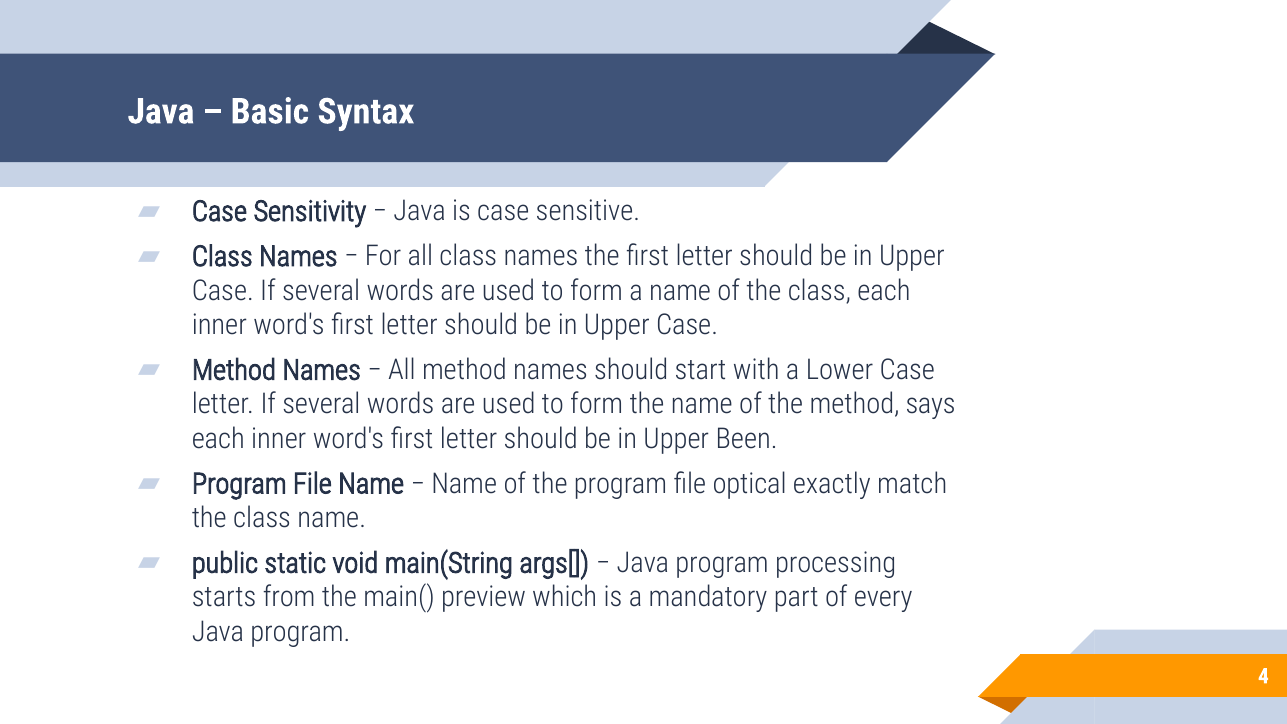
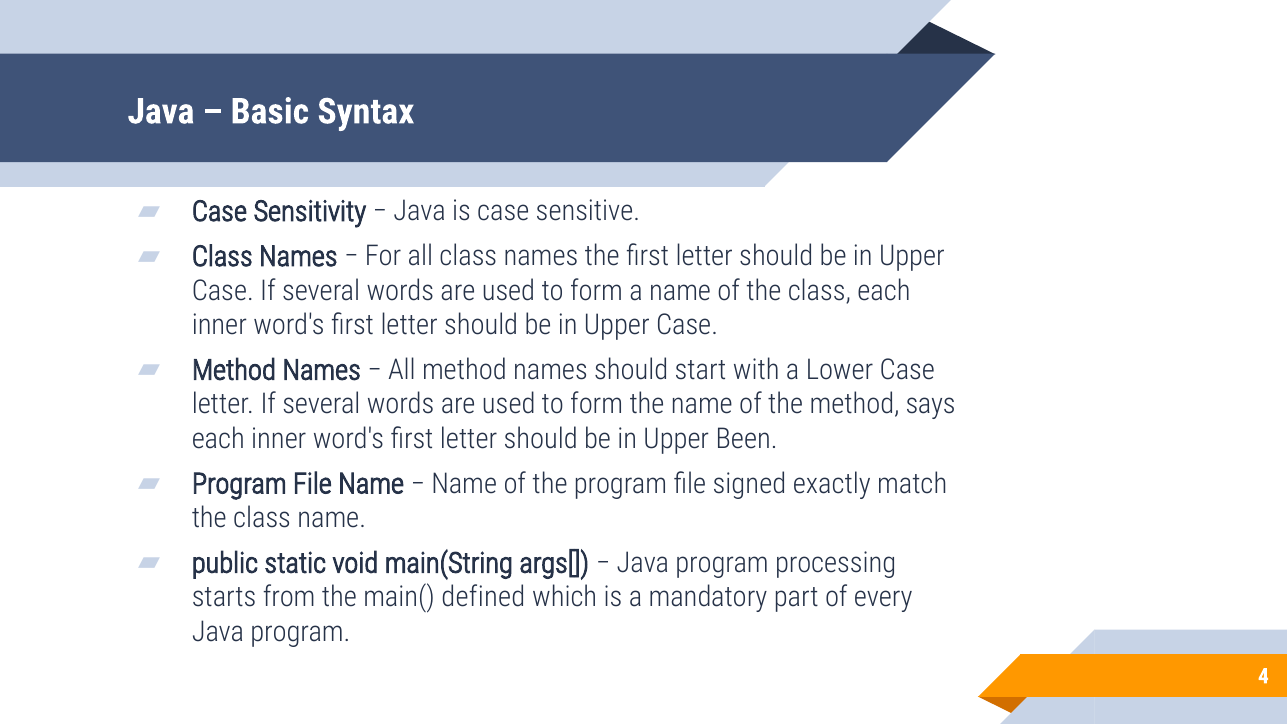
optical: optical -> signed (749, 484)
preview: preview -> defined (483, 597)
